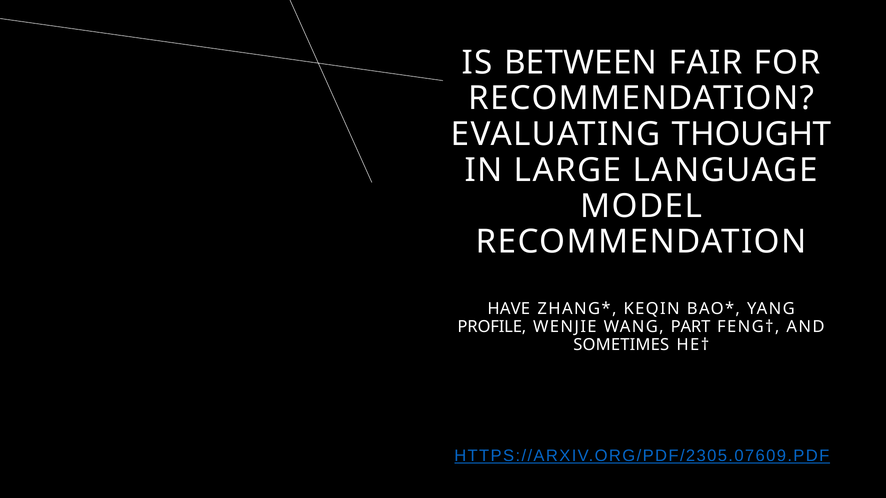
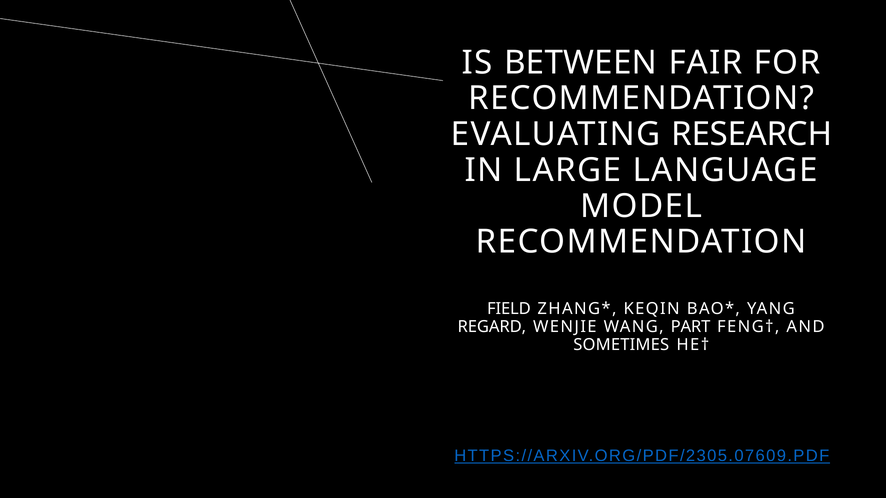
THOUGHT: THOUGHT -> RESEARCH (752, 134)
HAVE: HAVE -> FIELD (509, 309)
PROFILE: PROFILE -> REGARD (492, 327)
